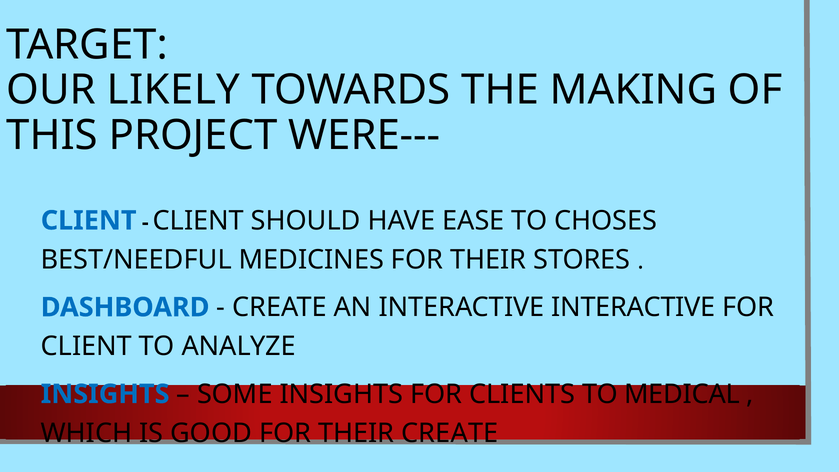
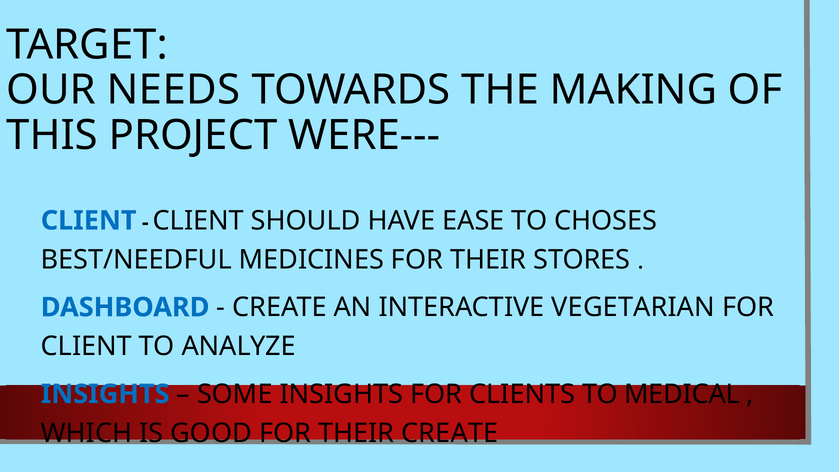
LIKELY: LIKELY -> NEEDS (174, 90)
INTERACTIVE INTERACTIVE: INTERACTIVE -> VEGETARIAN (633, 307)
